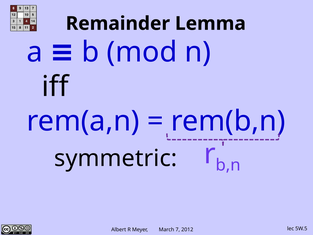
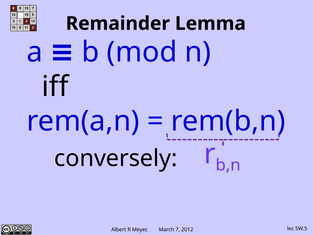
symmetric: symmetric -> conversely (116, 158)
